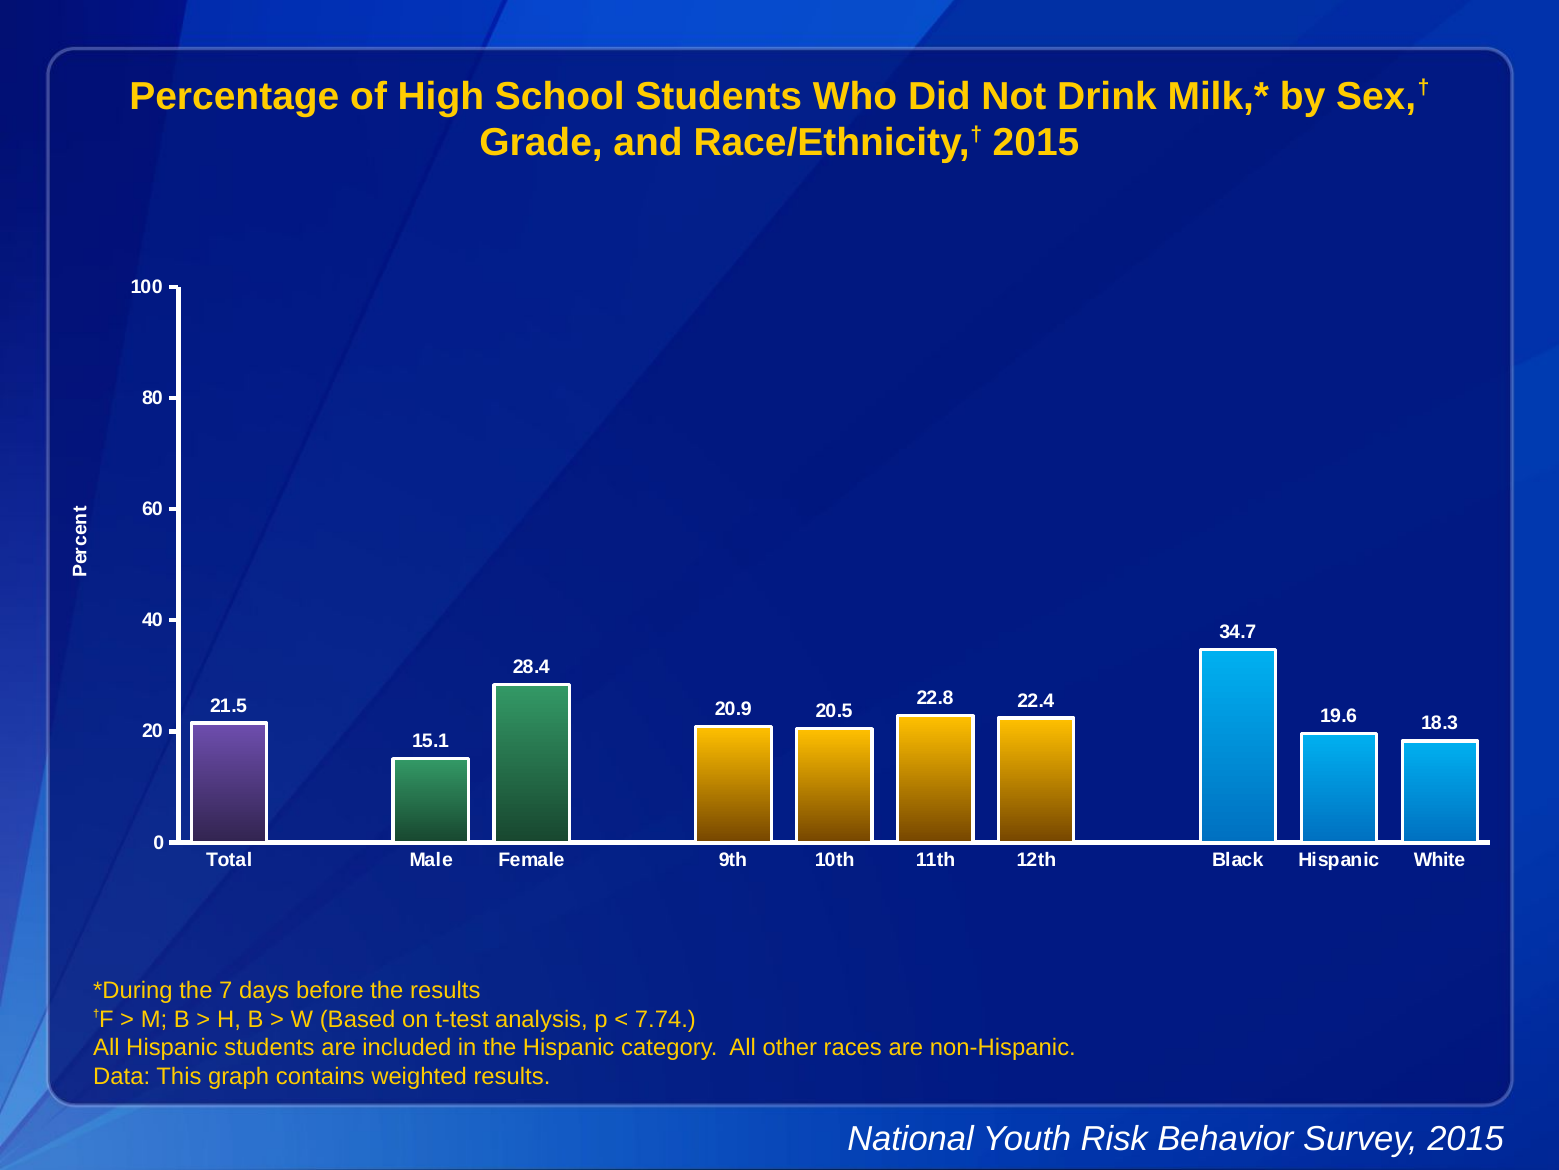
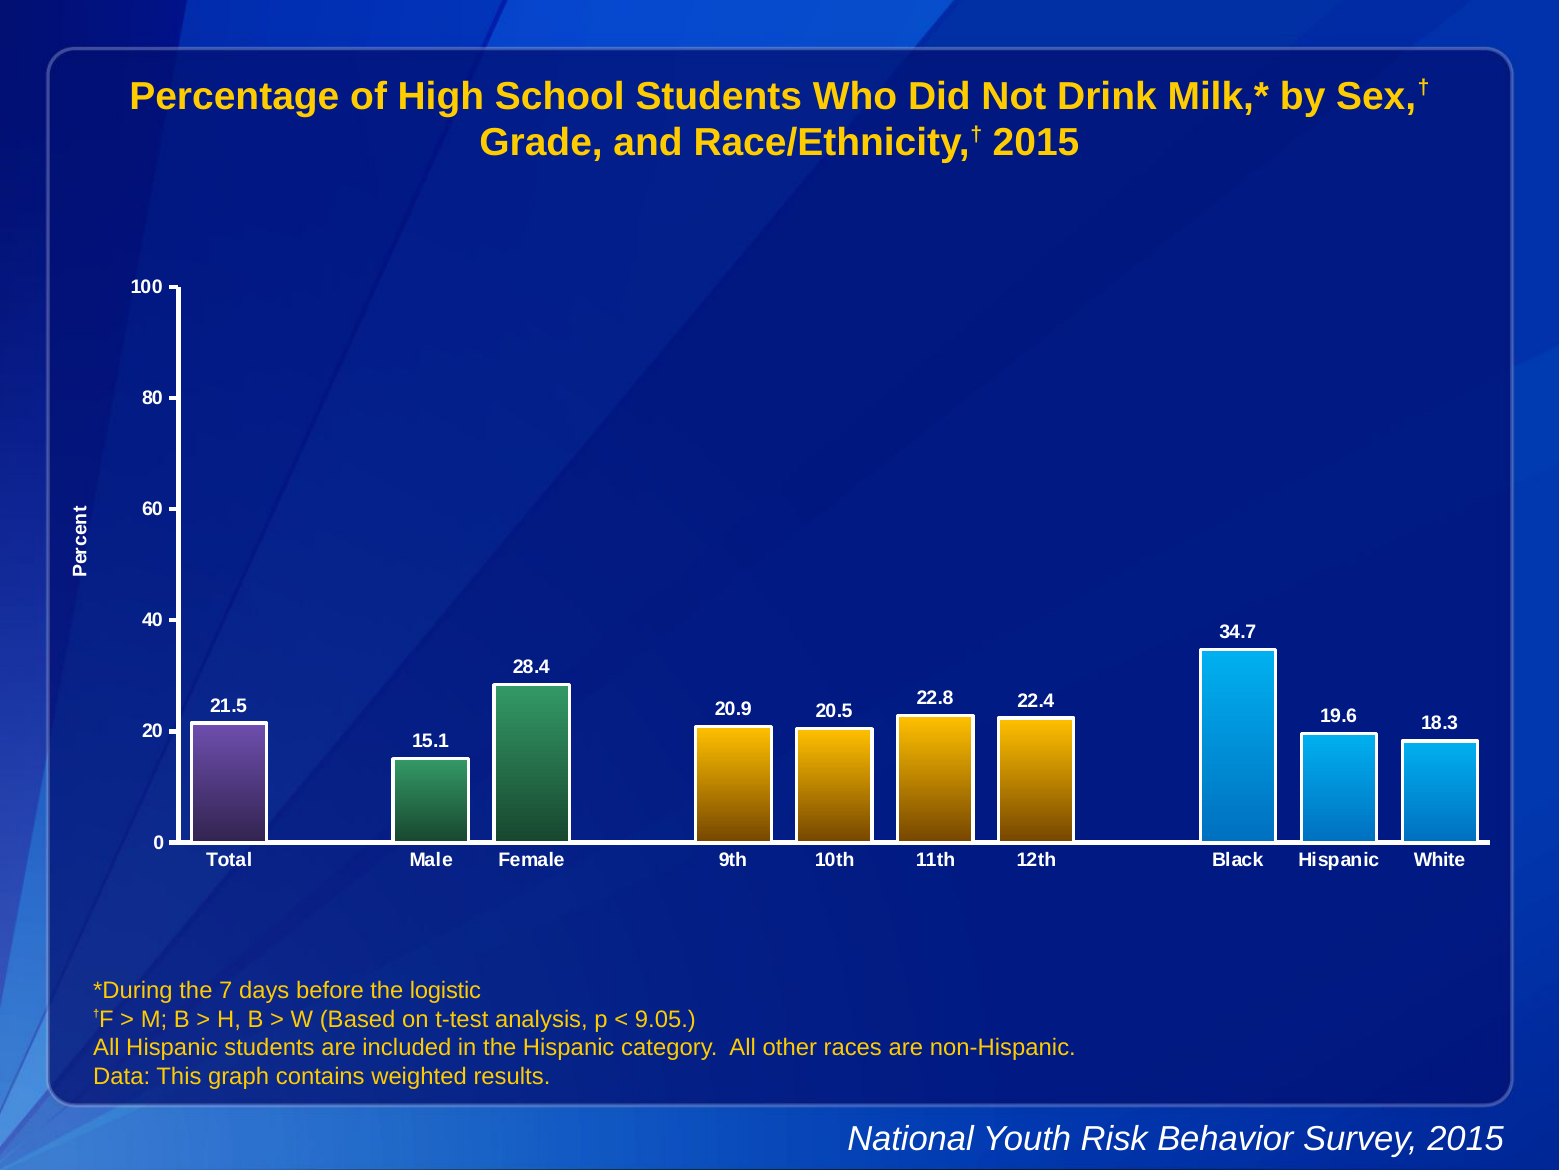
the results: results -> logistic (445, 990)
7.74: 7.74 -> 9.05 (665, 1019)
